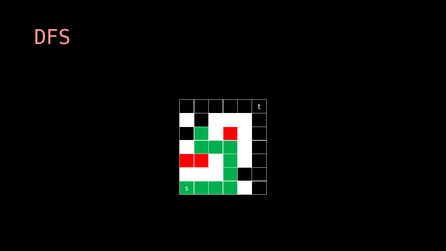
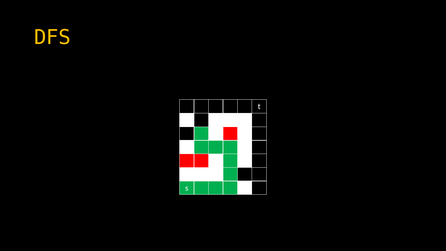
DFS colour: pink -> yellow (52, 37)
